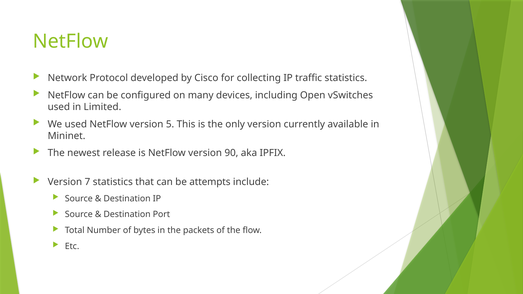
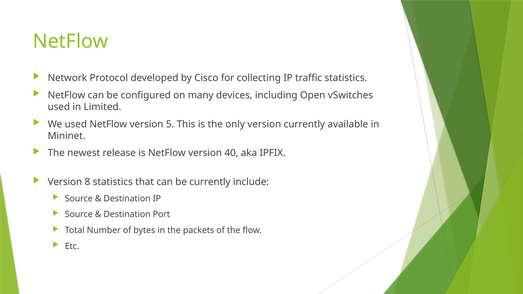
90: 90 -> 40 (231, 153)
7: 7 -> 8 (87, 182)
be attempts: attempts -> currently (210, 182)
